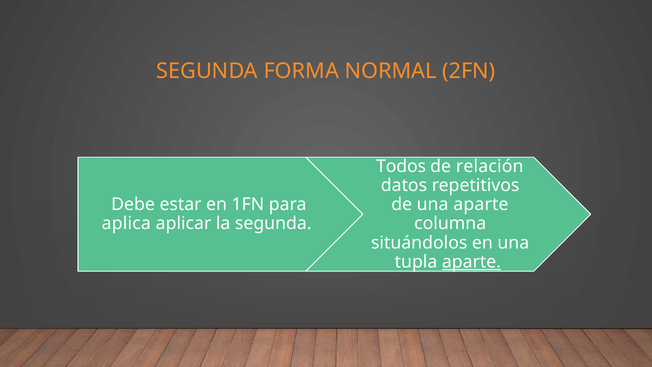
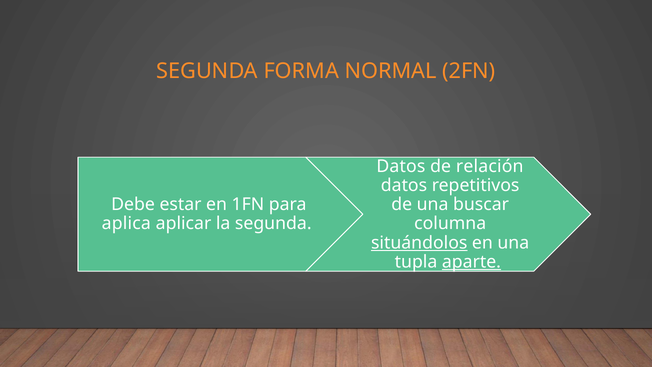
Todos: Todos -> Datos (401, 166)
una aparte: aparte -> buscar (481, 204)
situándolos underline: none -> present (419, 243)
